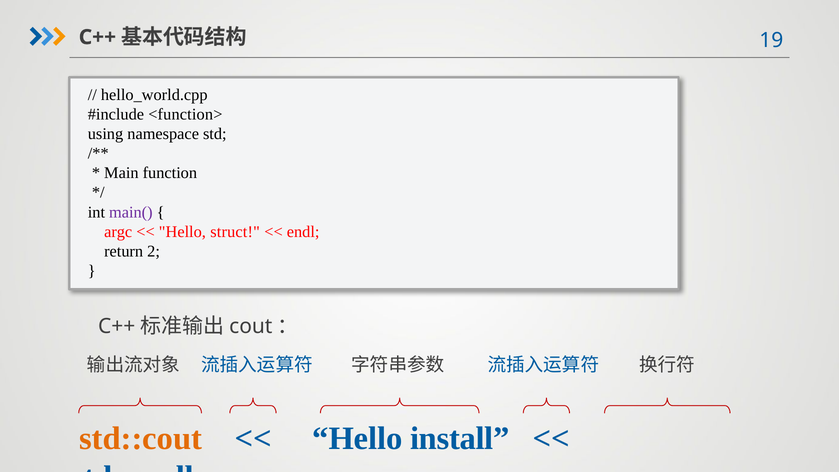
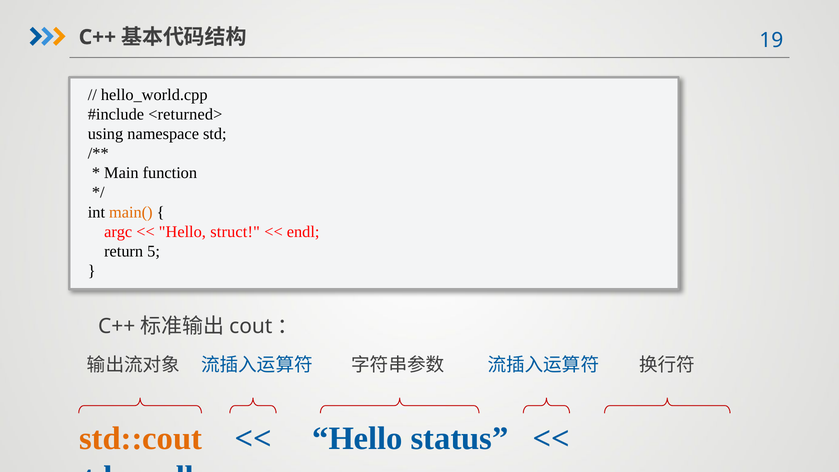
<function>: <function> -> <returned> (185, 114)
main( colour: purple -> orange (131, 212)
2: 2 -> 5 (154, 251)
install: install -> status (460, 438)
